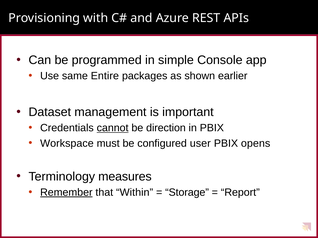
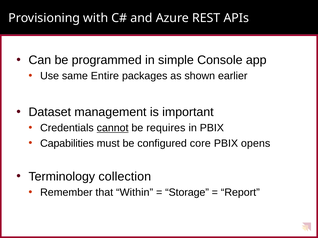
direction: direction -> requires (166, 128)
Workspace: Workspace -> Capabilities (67, 144)
user: user -> core (200, 144)
measures: measures -> collection (125, 177)
Remember underline: present -> none (66, 193)
